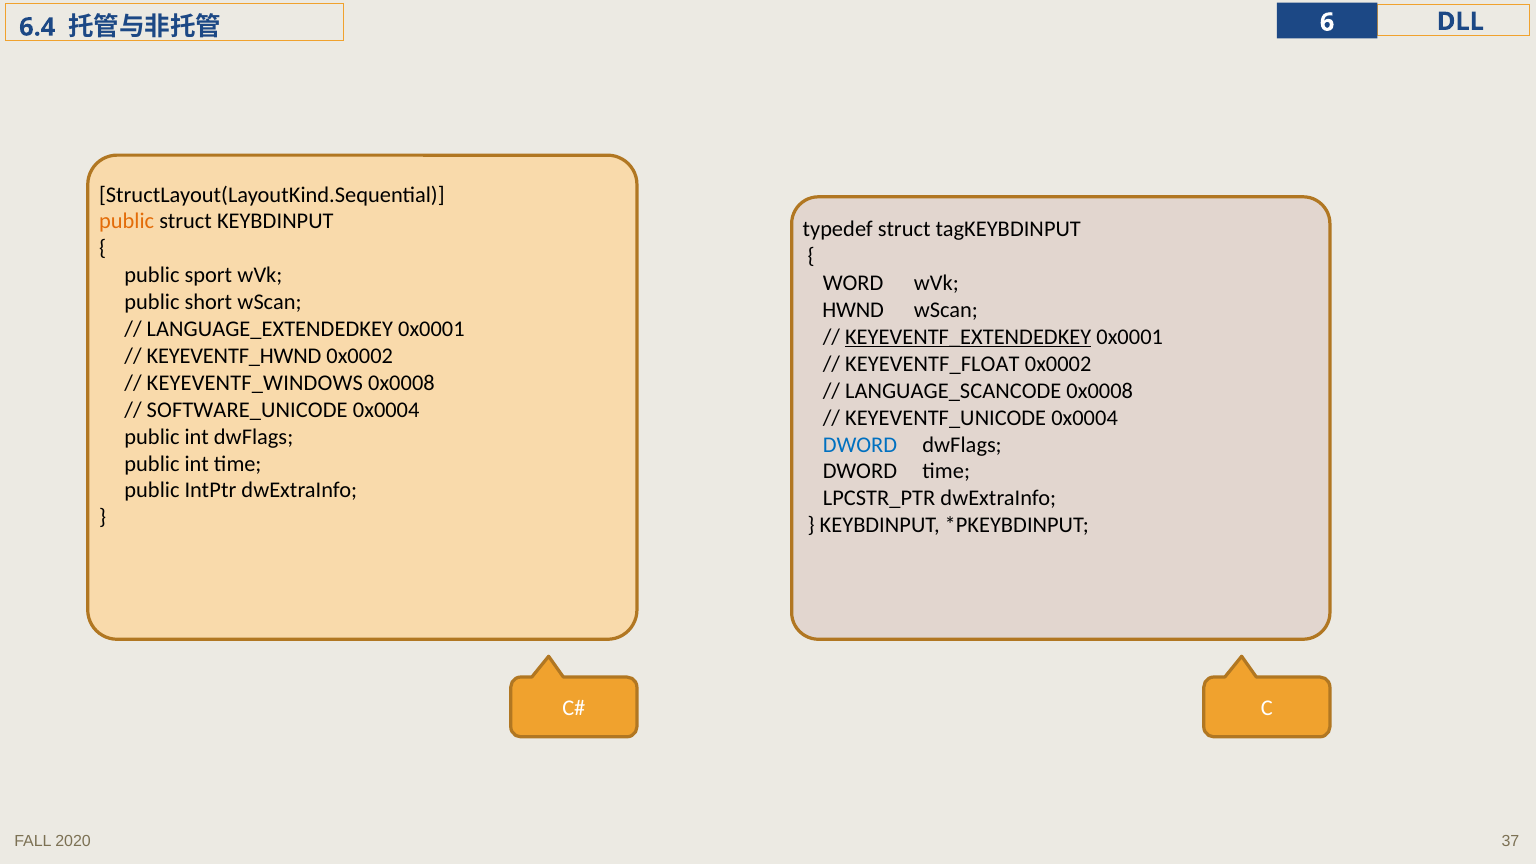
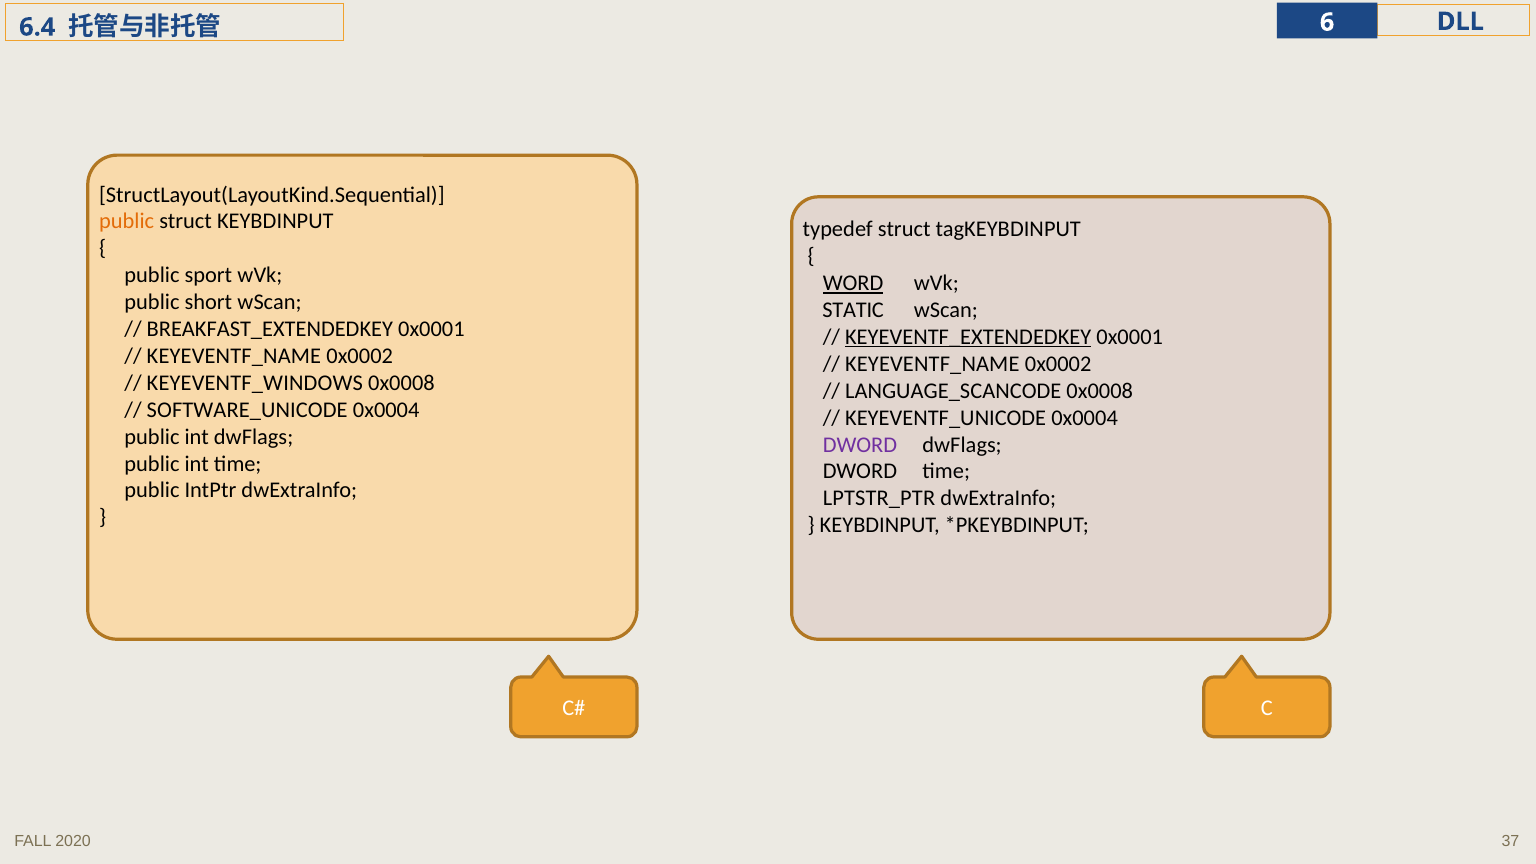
WORD underline: none -> present (853, 283)
HWND: HWND -> STATIC (853, 310)
LANGUAGE_EXTENDEDKEY: LANGUAGE_EXTENDEDKEY -> BREAKFAST_EXTENDEDKEY (270, 329)
KEYEVENTF_HWND: KEYEVENTF_HWND -> KEYEVENTF_NAME (234, 356)
KEYEVENTF_FLOAT: KEYEVENTF_FLOAT -> KEYEVENTF_NAME (932, 364)
DWORD colour: blue -> purple (860, 445)
LPCSTR_PTR: LPCSTR_PTR -> LPTSTR_PTR (879, 498)
